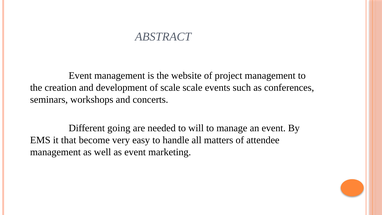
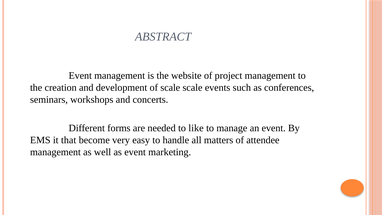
going: going -> forms (119, 128)
will: will -> like (196, 128)
